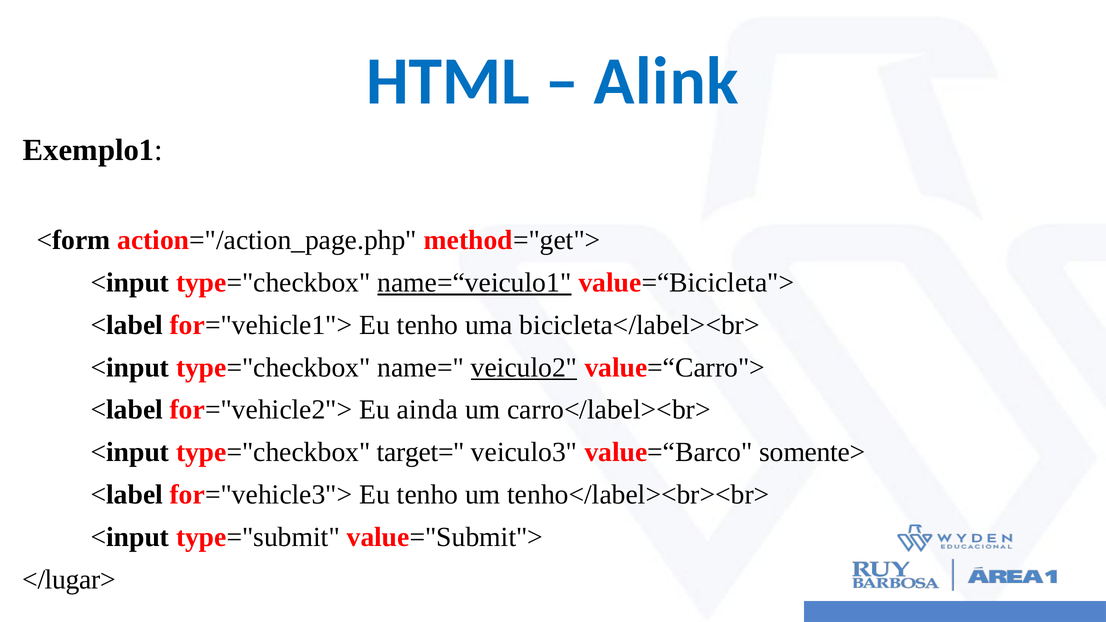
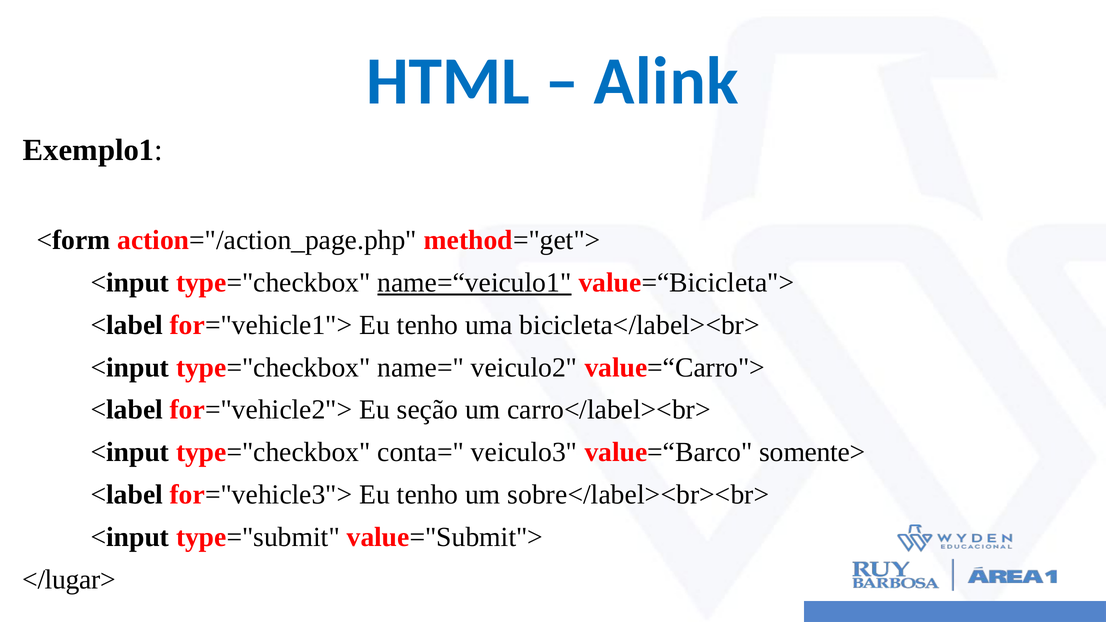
veiculo2 underline: present -> none (524, 367)
ainda: ainda -> seção (428, 410)
target=: target= -> conta= (421, 452)
tenho</label><br><br>: tenho</label><br><br> -> sobre</label><br><br> (638, 495)
